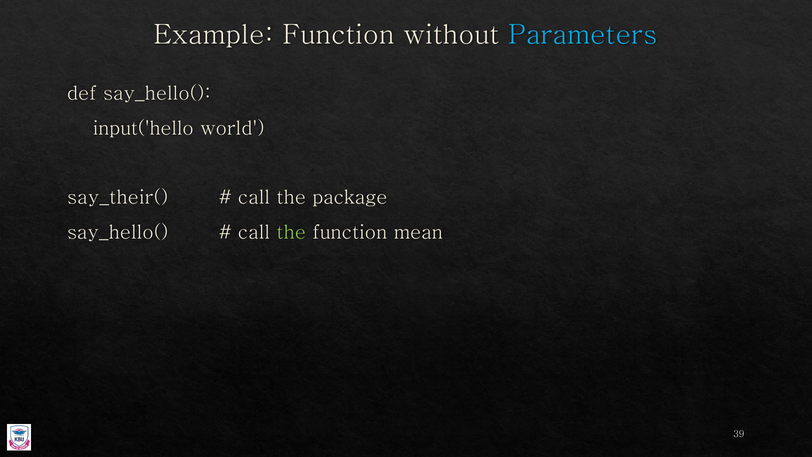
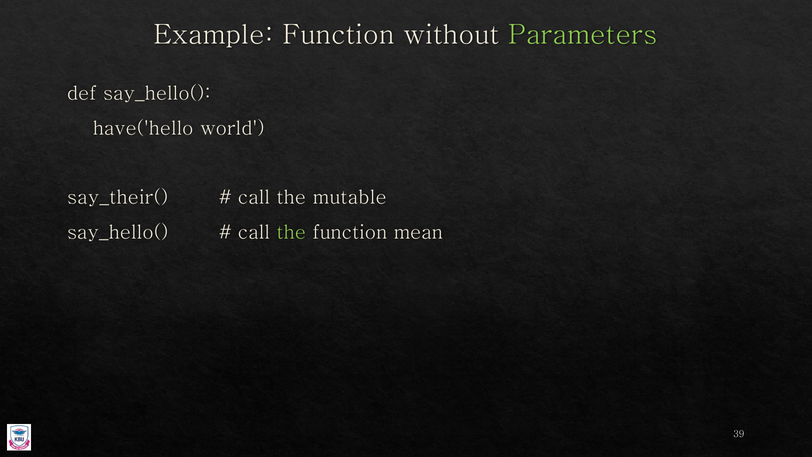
Parameters colour: light blue -> light green (583, 35)
input('hello: input('hello -> have('hello (143, 128)
package: package -> mutable (350, 197)
